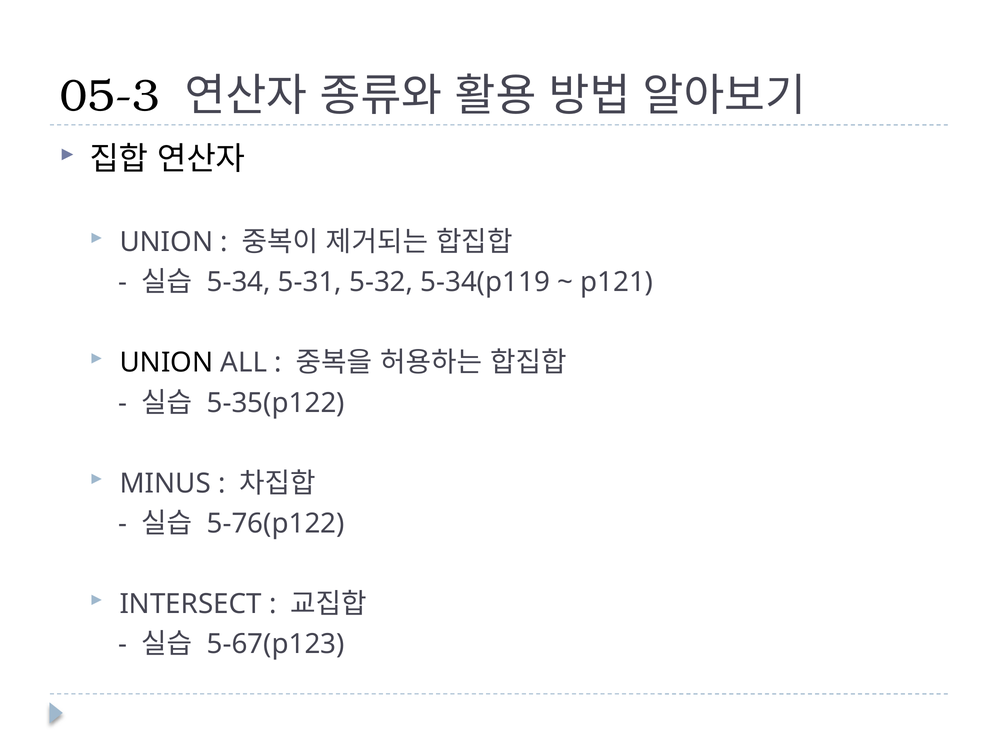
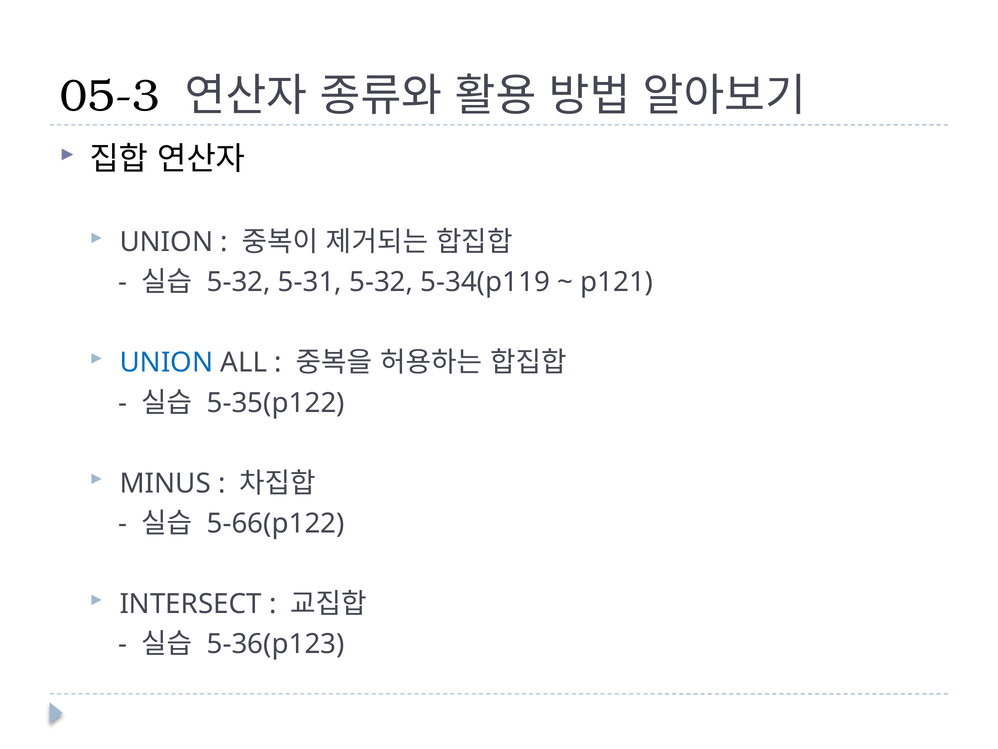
5-34: 5-34 -> 5-32 (239, 282)
UNION colour: black -> blue (166, 363)
5-76(p122: 5-76(p122 -> 5-66(p122 (276, 523)
5-67(p123: 5-67(p123 -> 5-36(p123 (276, 644)
